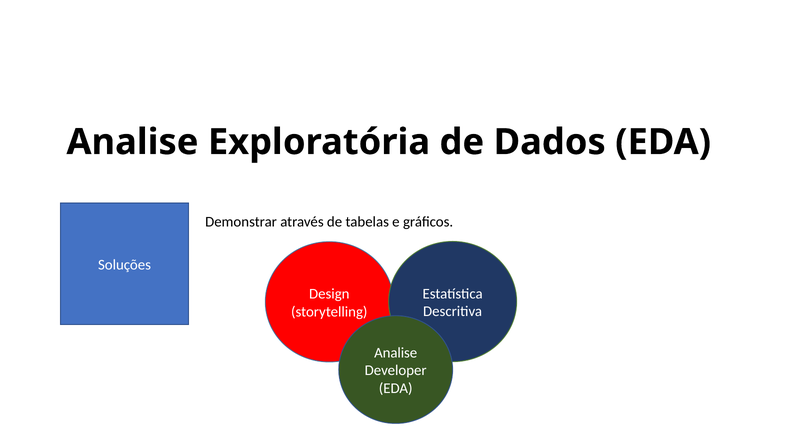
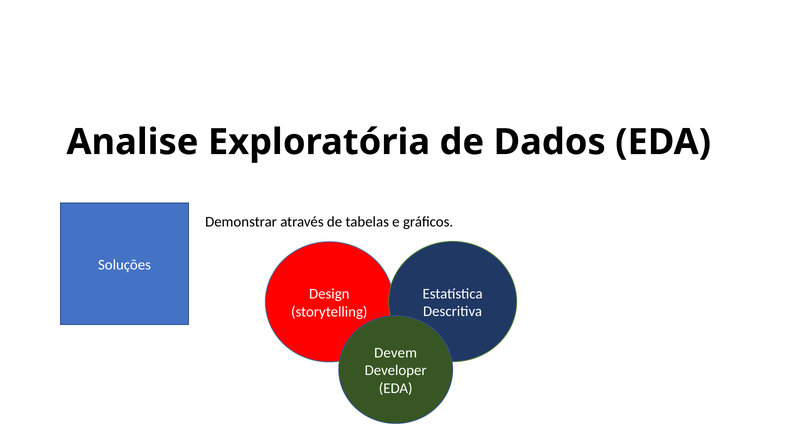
Analise: Analise -> Devem (396, 353)
